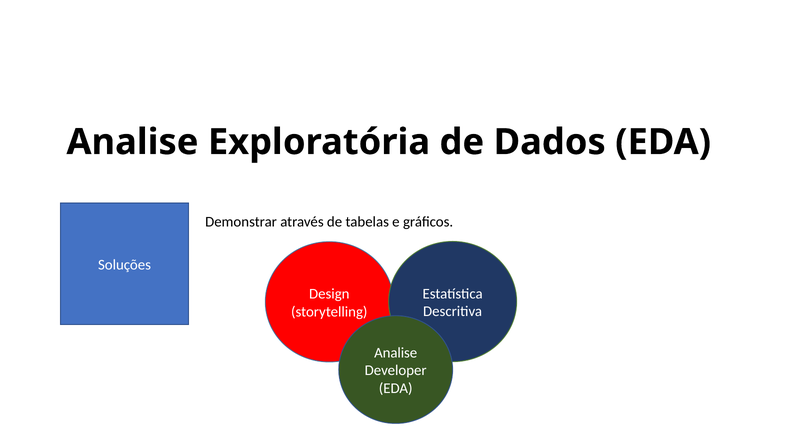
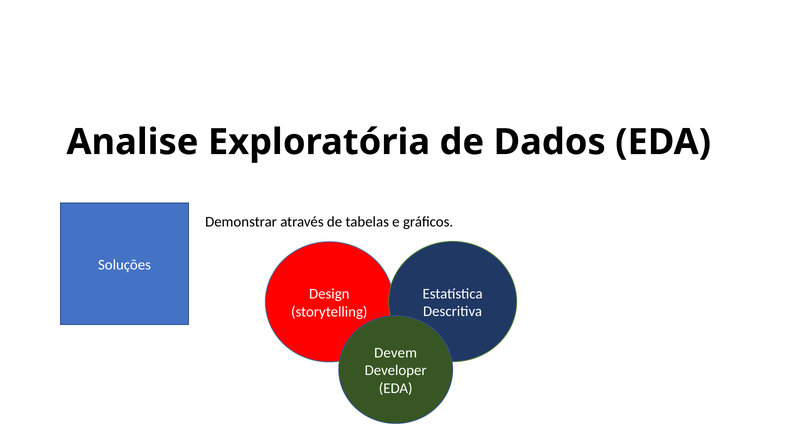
Analise: Analise -> Devem (396, 353)
